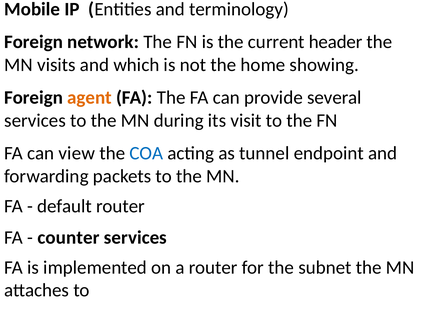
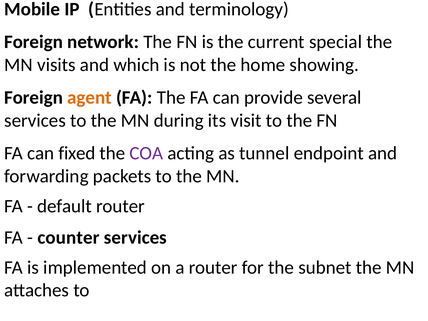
header: header -> special (336, 42)
view: view -> fixed (77, 153)
COA colour: blue -> purple (146, 153)
